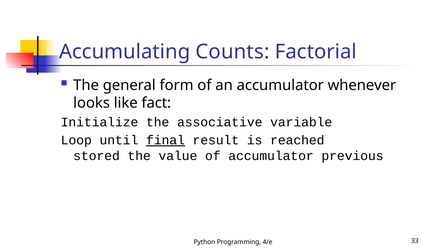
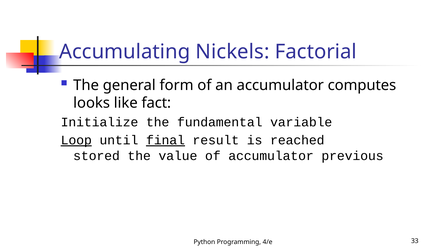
Counts: Counts -> Nickels (233, 52)
whenever: whenever -> computes (362, 85)
associative: associative -> fundamental (220, 122)
Loop underline: none -> present (76, 140)
